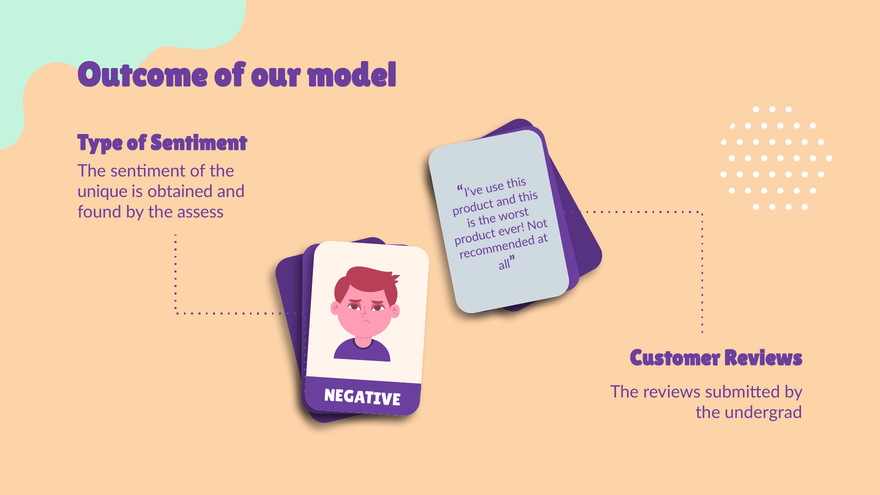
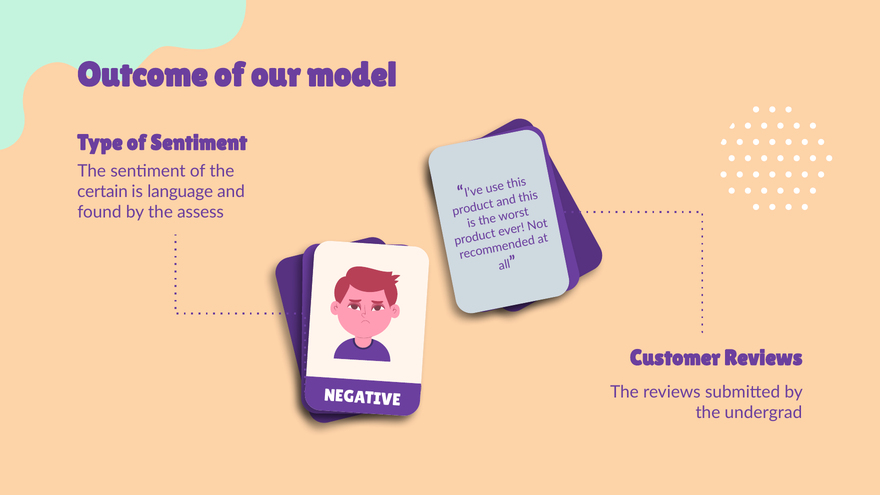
unique: unique -> certain (103, 192)
obtained: obtained -> language (180, 192)
